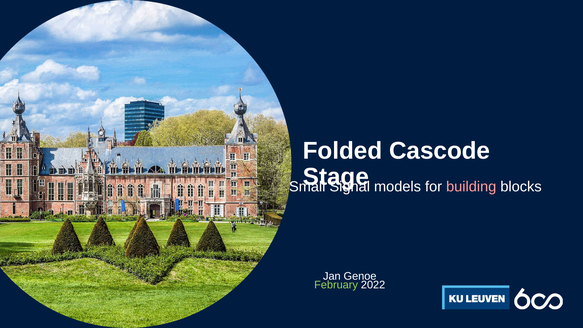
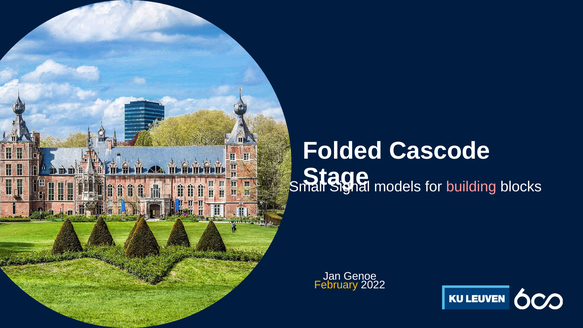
February colour: light green -> yellow (336, 285)
